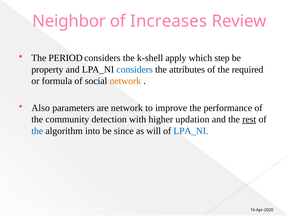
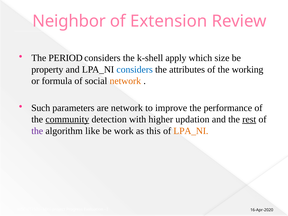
Increases: Increases -> Extension (169, 21)
step: step -> size (222, 58)
required: required -> working (248, 69)
Also: Also -> Such (41, 108)
community underline: none -> present (67, 119)
the colour: blue -> purple (37, 131)
into: into -> like (93, 131)
since: since -> work (124, 131)
will: will -> this (154, 131)
LPA_NI colour: blue -> orange (191, 131)
